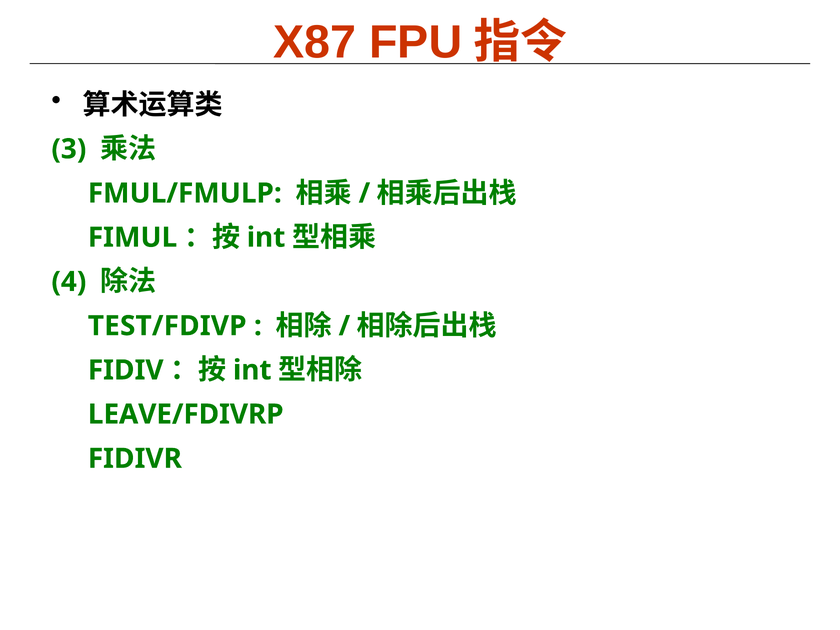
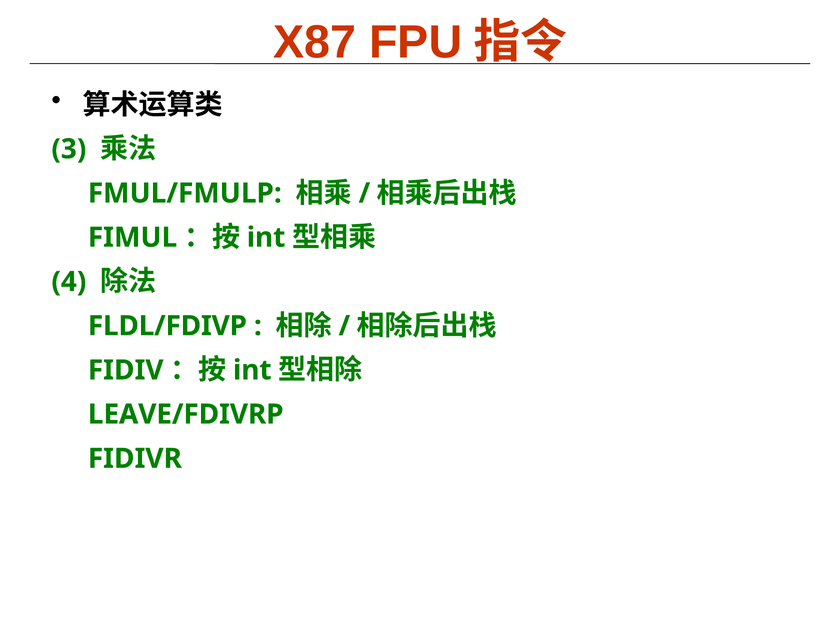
TEST/FDIVP: TEST/FDIVP -> FLDL/FDIVP (167, 326)
